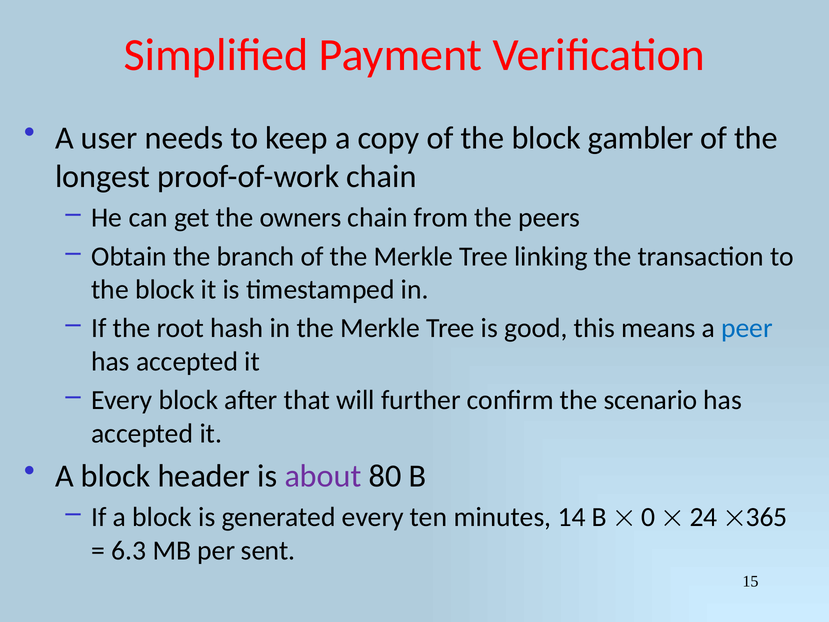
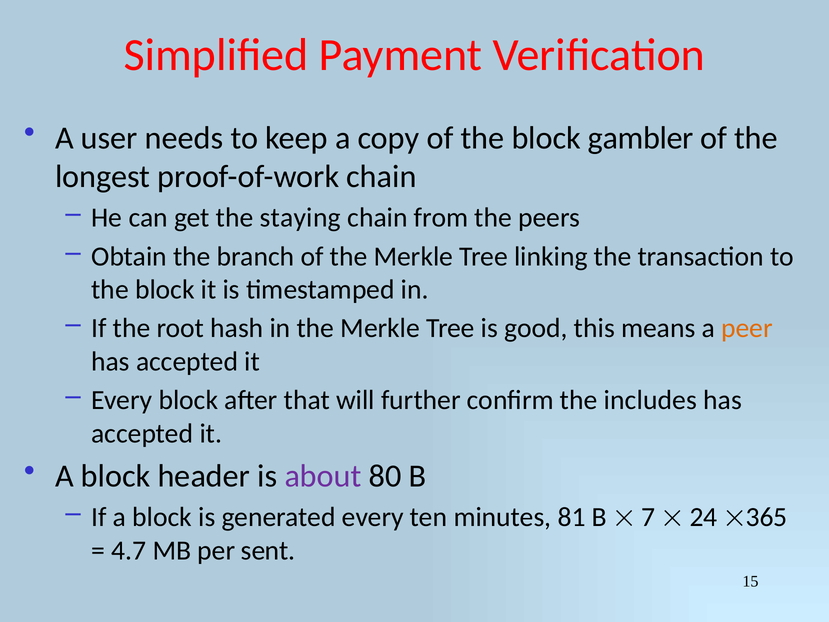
owners: owners -> staying (300, 218)
peer colour: blue -> orange (747, 328)
scenario: scenario -> includes (650, 400)
14: 14 -> 81 (572, 517)
0: 0 -> 7 (648, 517)
6.3: 6.3 -> 4.7 (129, 550)
